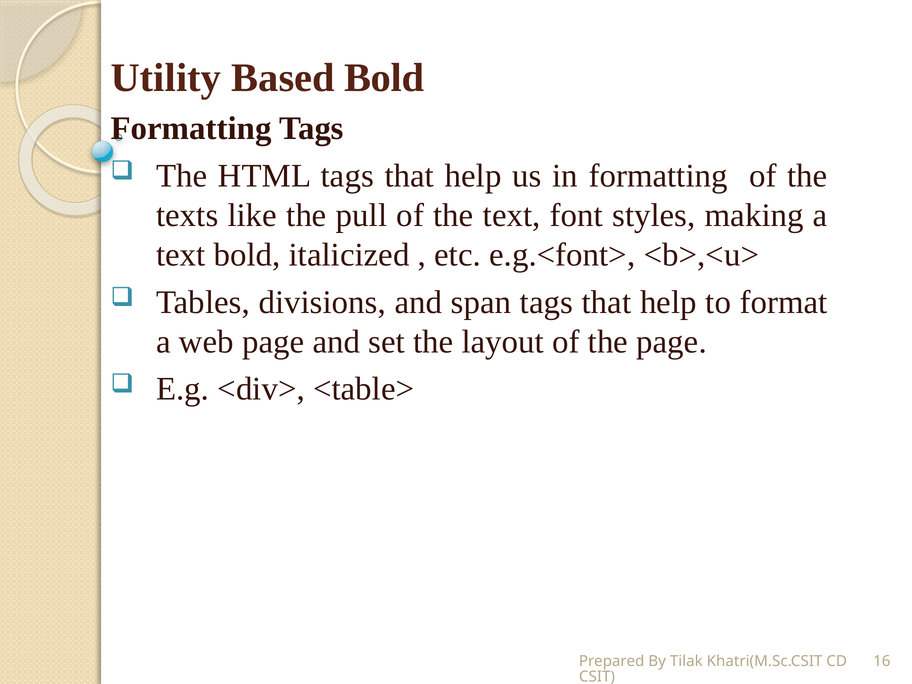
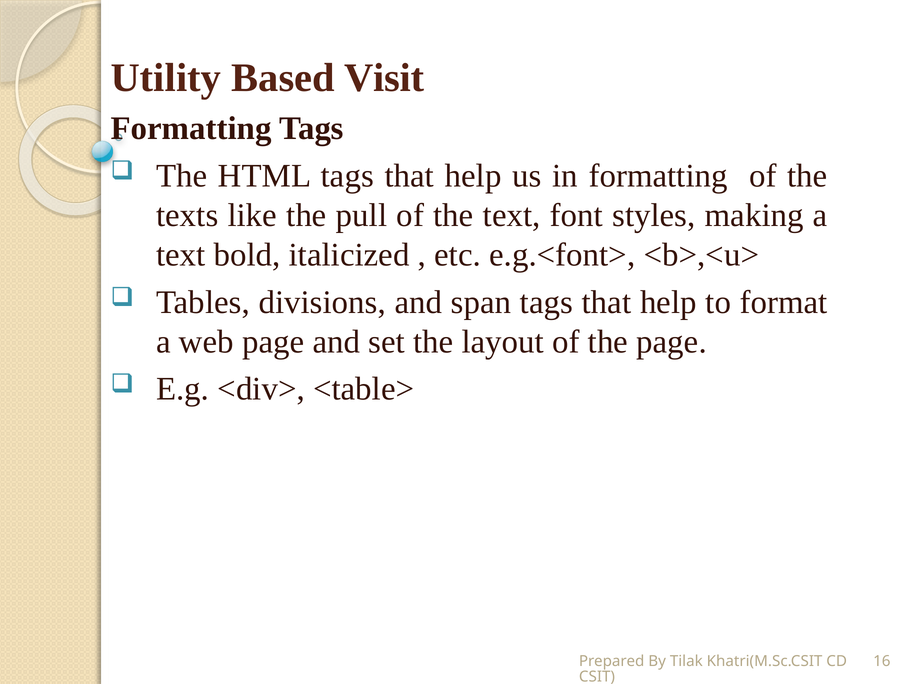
Based Bold: Bold -> Visit (384, 78)
